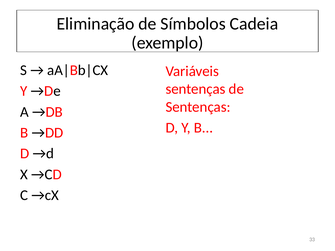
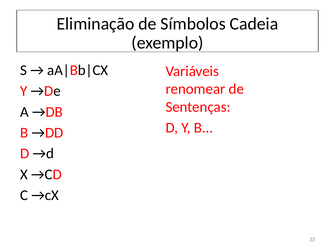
sentenças: sentenças -> renomear (195, 89)
